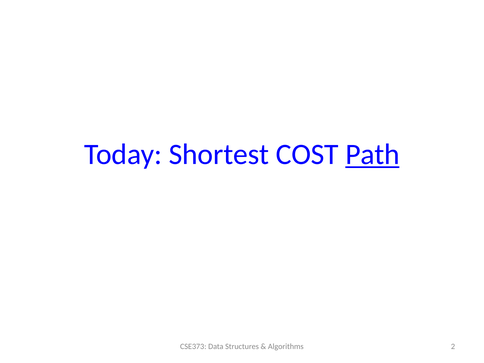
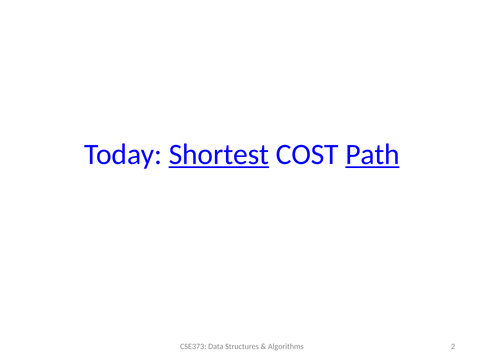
Shortest underline: none -> present (219, 155)
